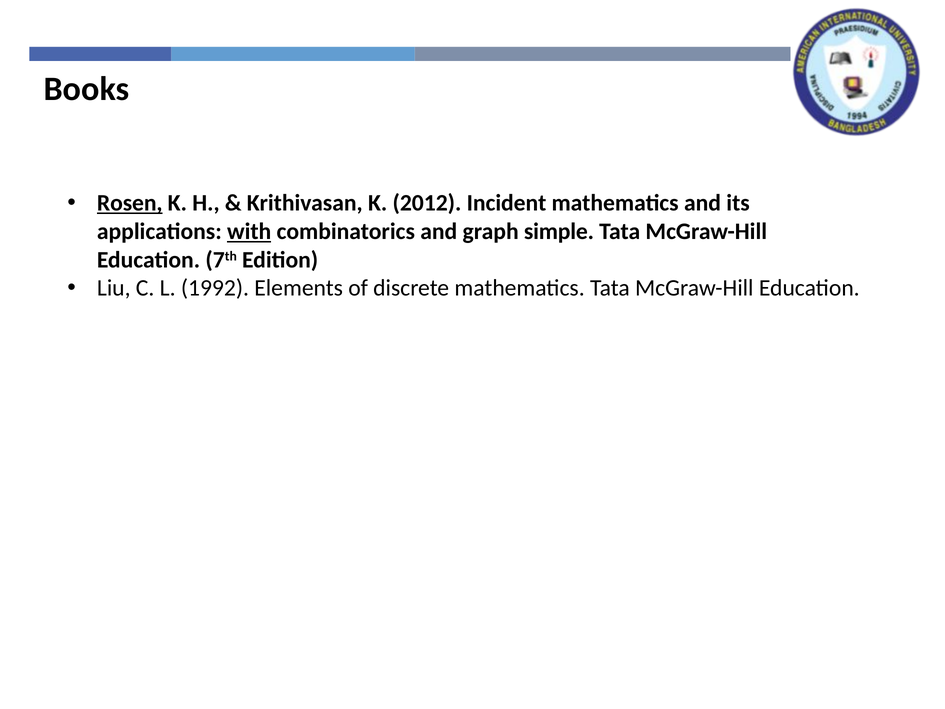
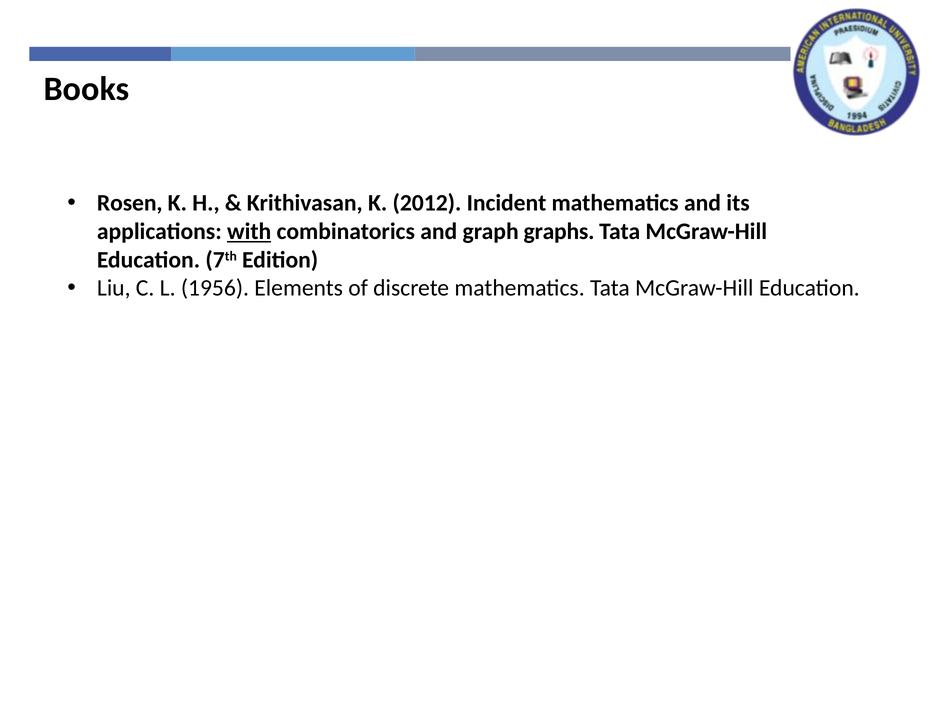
Rosen underline: present -> none (130, 203)
simple: simple -> graphs (559, 231)
1992: 1992 -> 1956 (215, 288)
